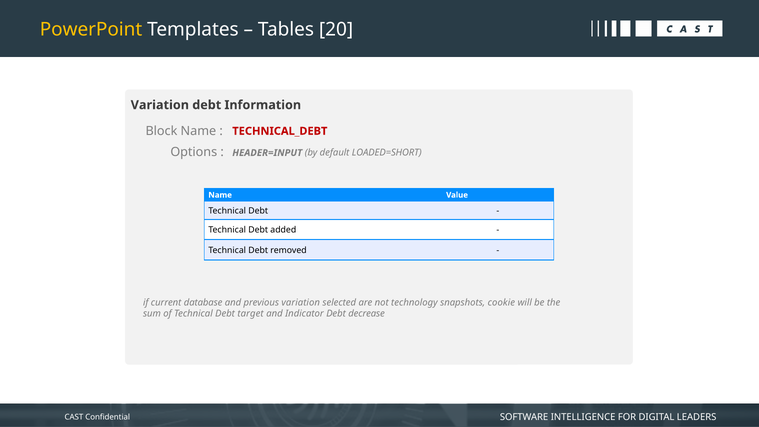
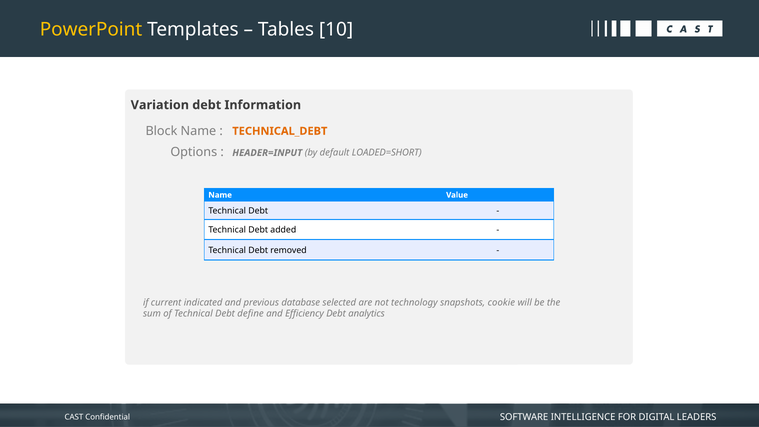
20: 20 -> 10 (336, 30)
TECHNICAL_DEBT colour: red -> orange (280, 131)
database: database -> indicated (203, 302)
previous variation: variation -> database (301, 302)
target: target -> define (251, 314)
Indicator: Indicator -> Efficiency (304, 314)
decrease: decrease -> analytics (367, 314)
